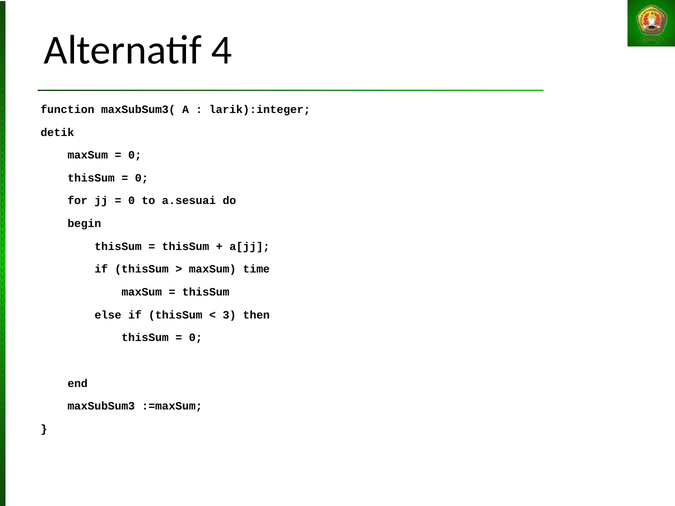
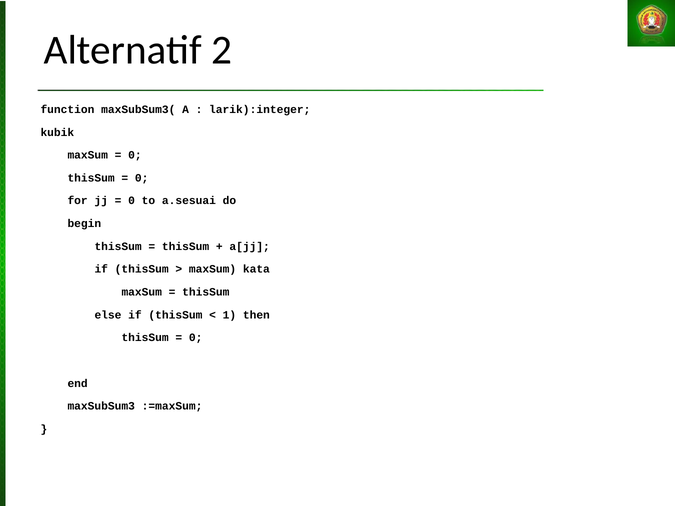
4: 4 -> 2 (222, 50)
detik: detik -> kubik (57, 132)
time: time -> kata (256, 269)
3: 3 -> 1 (229, 315)
